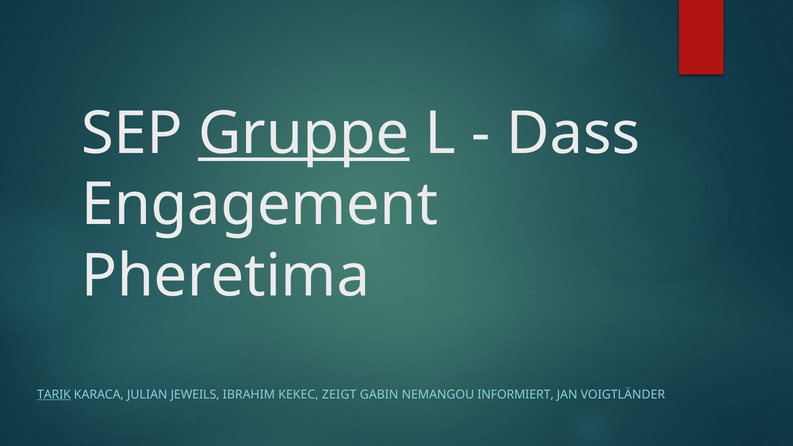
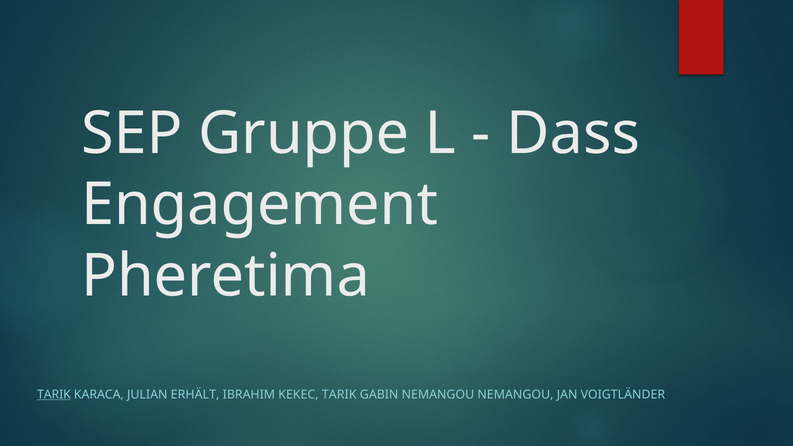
Gruppe underline: present -> none (304, 133)
JEWEILS: JEWEILS -> ERHÄLT (195, 394)
KEKEC ZEIGT: ZEIGT -> TARIK (339, 394)
NEMANGOU INFORMIERT: INFORMIERT -> NEMANGOU (515, 394)
